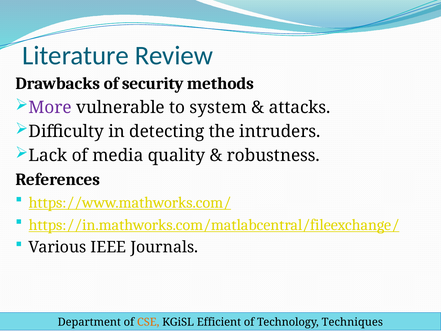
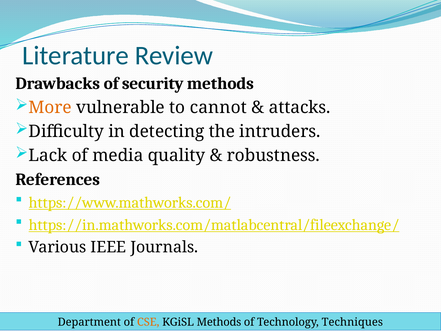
More colour: purple -> orange (50, 107)
system: system -> cannot (218, 107)
KGiSL Efficient: Efficient -> Methods (219, 322)
